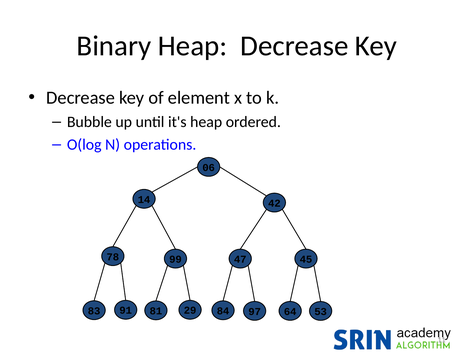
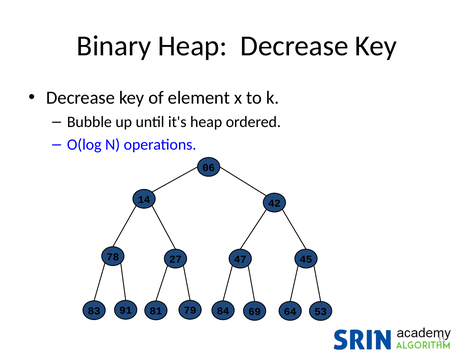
99: 99 -> 27 (175, 259)
97: 97 -> 69 (255, 311)
29: 29 -> 79 (190, 310)
